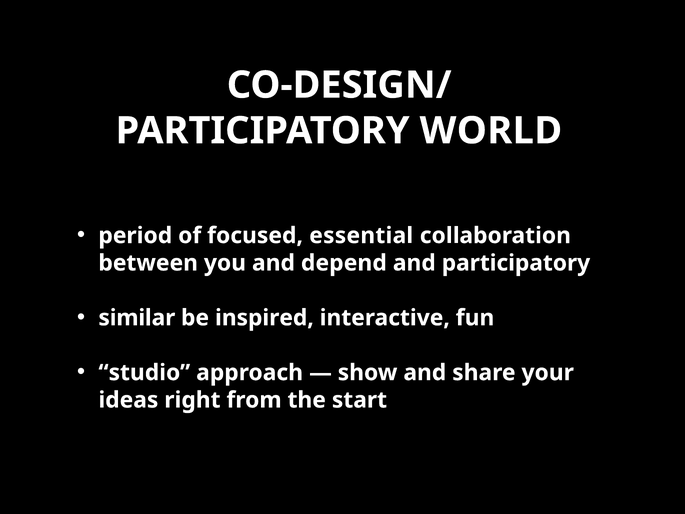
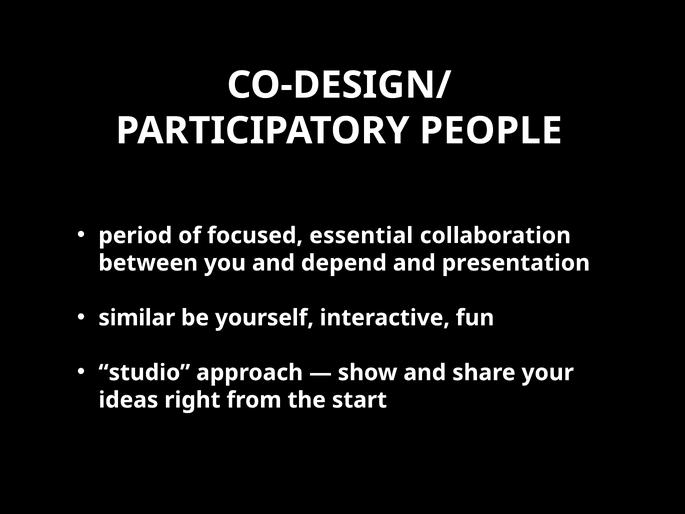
WORLD: WORLD -> PEOPLE (491, 131)
and participatory: participatory -> presentation (516, 263)
inspired: inspired -> yourself (264, 318)
